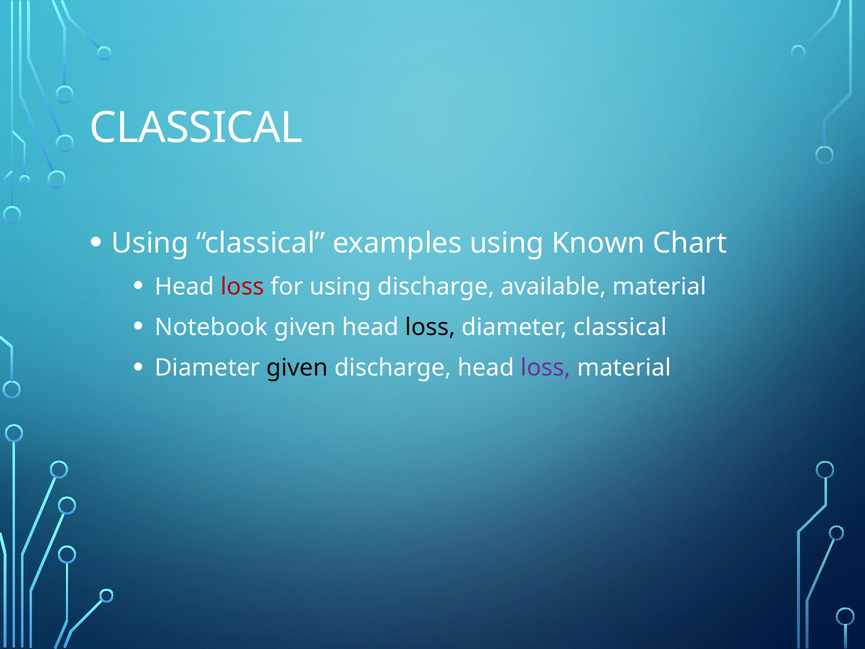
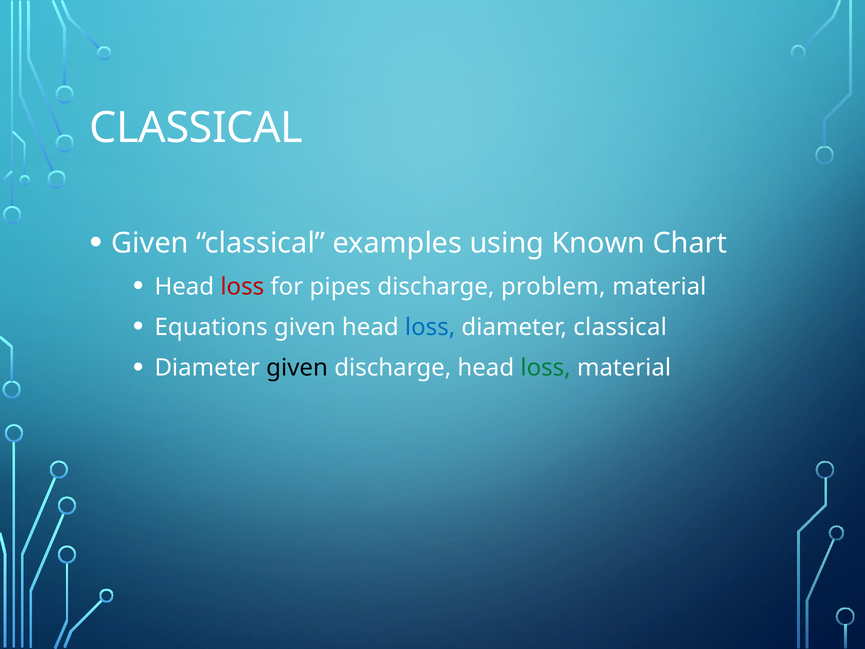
Using: Using -> Given (150, 243)
for using: using -> pipes (340, 287)
available: available -> problem (553, 287)
Notebook: Notebook -> Equations (211, 327)
loss colour: black -> blue (430, 327)
loss colour: purple -> green (546, 368)
